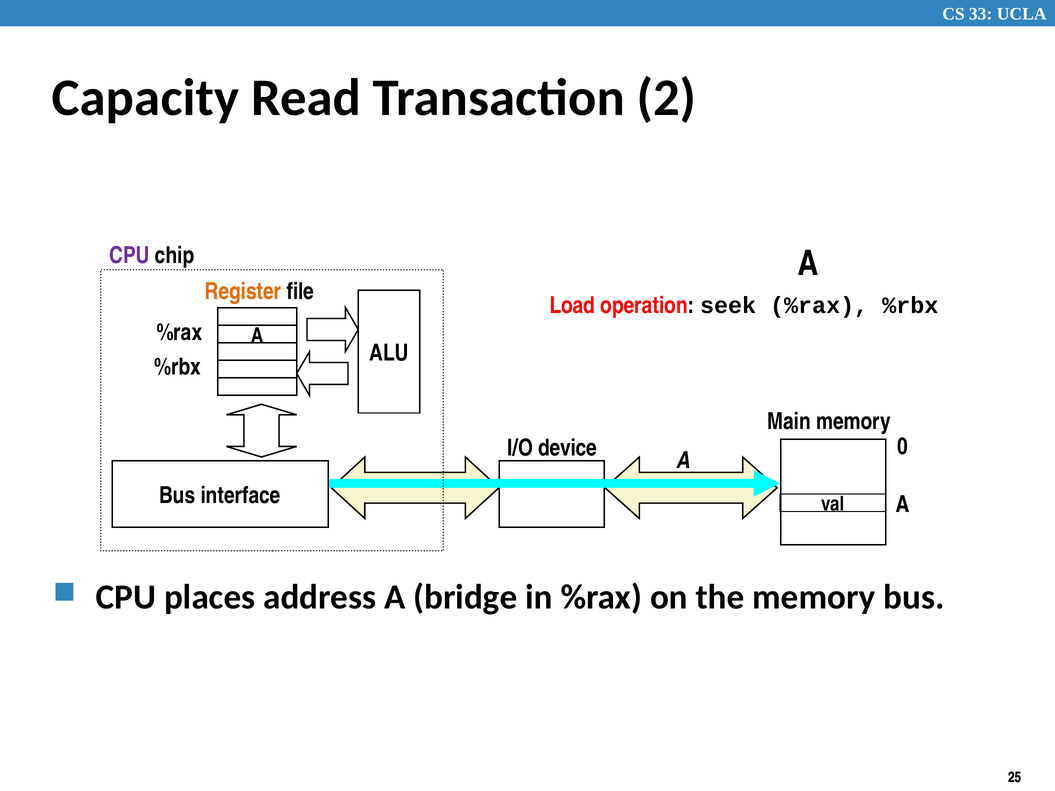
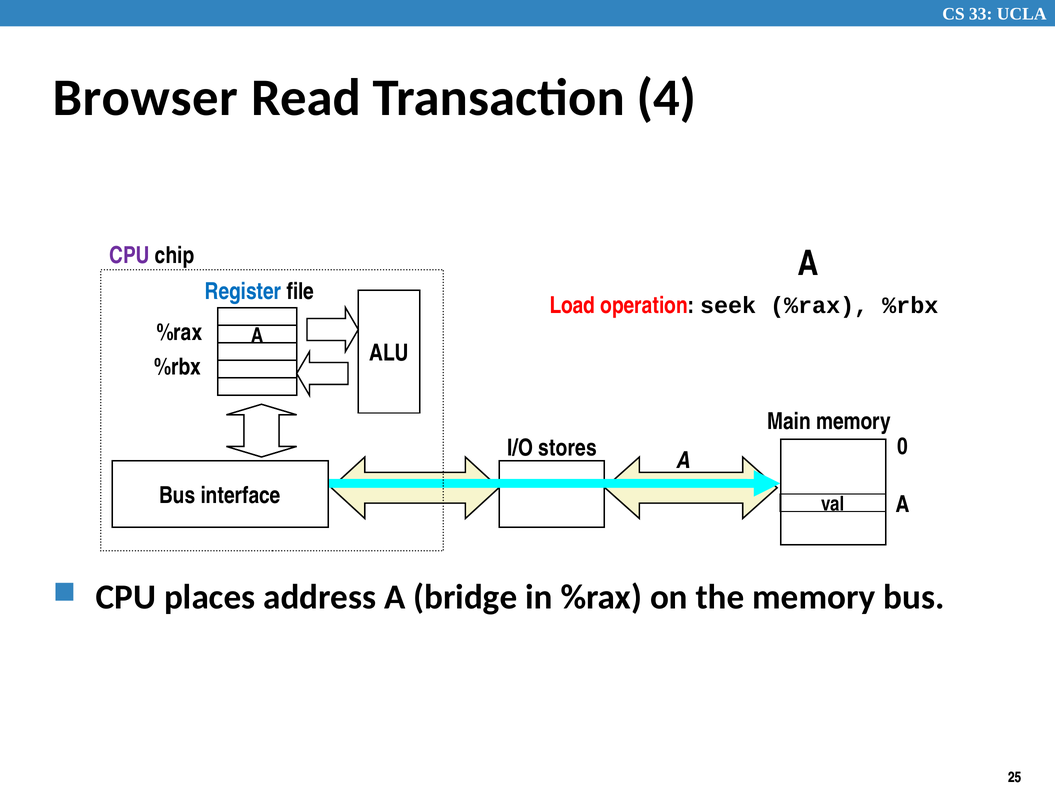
Capacity: Capacity -> Browser (145, 98)
2: 2 -> 4 (666, 98)
Register colour: orange -> blue (243, 292)
device: device -> stores (568, 448)
